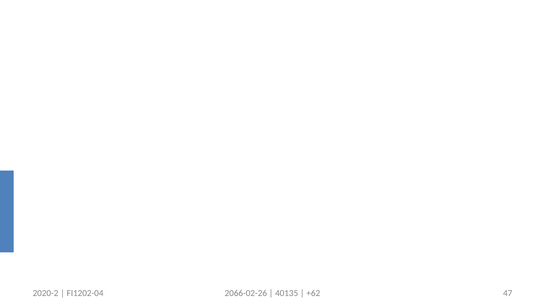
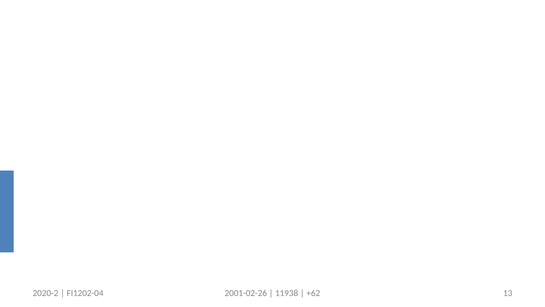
2066-02-26: 2066-02-26 -> 2001-02-26 (246, 293)
40135: 40135 -> 11938 (287, 293)
47: 47 -> 13 (508, 293)
